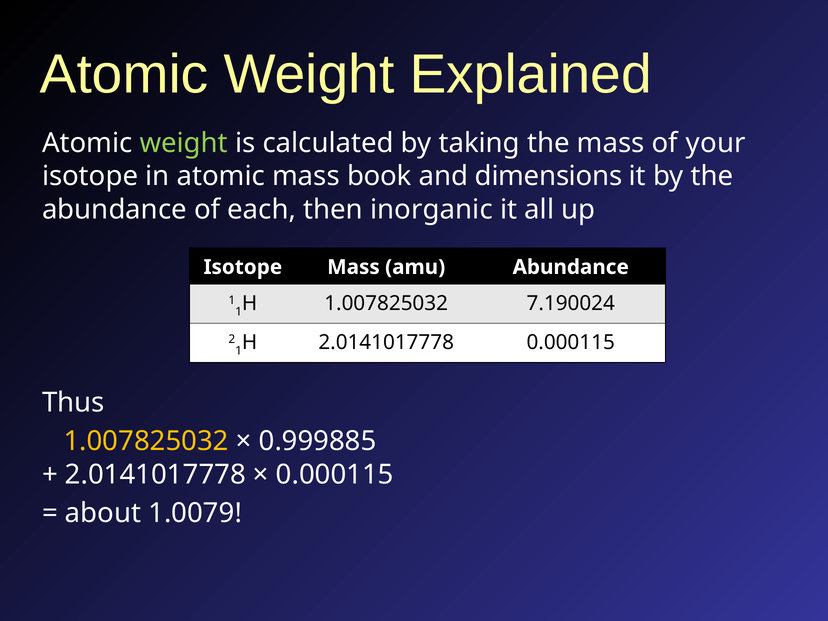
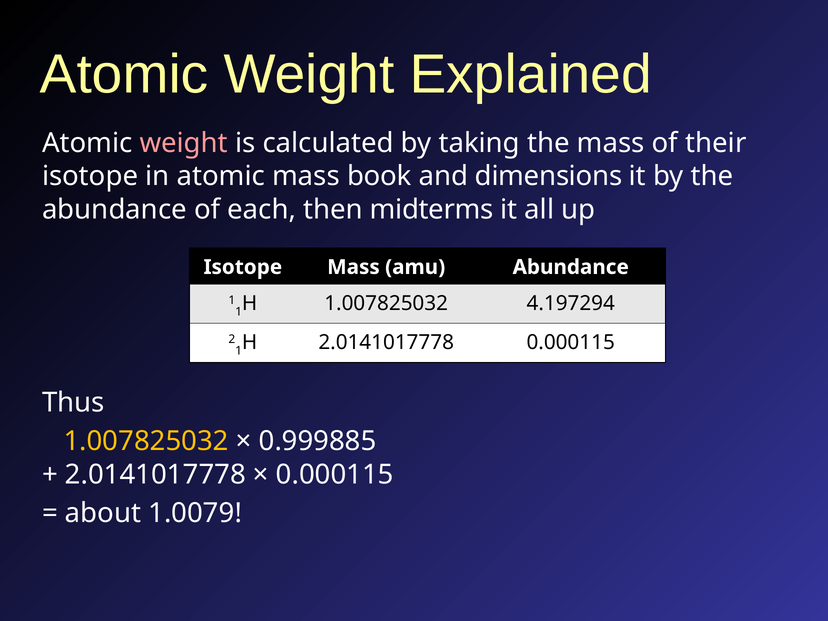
weight colour: light green -> pink (184, 143)
your: your -> their (716, 143)
inorganic: inorganic -> midterms (432, 209)
7.190024: 7.190024 -> 4.197294 (571, 304)
